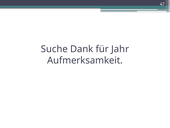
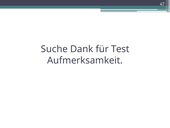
Jahr: Jahr -> Test (120, 49)
